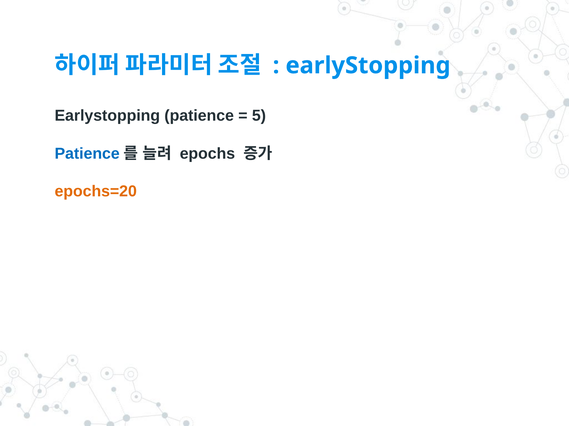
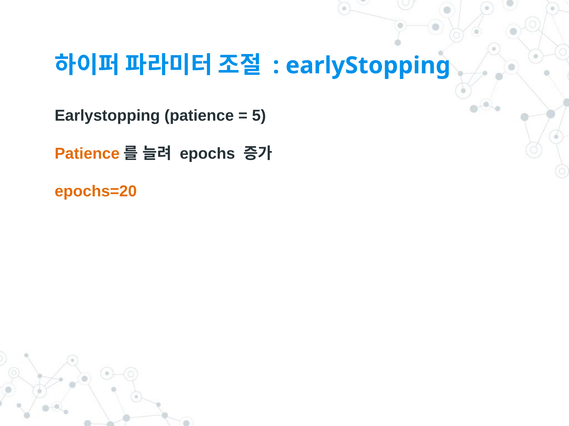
Patience colour: blue -> orange (87, 154)
